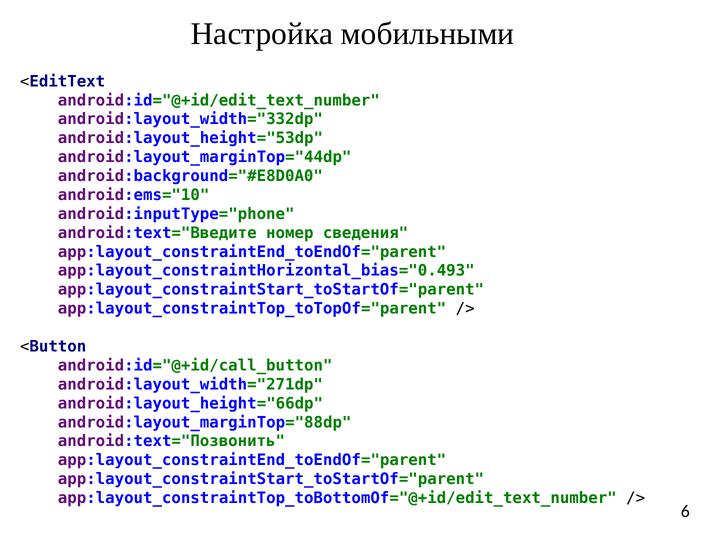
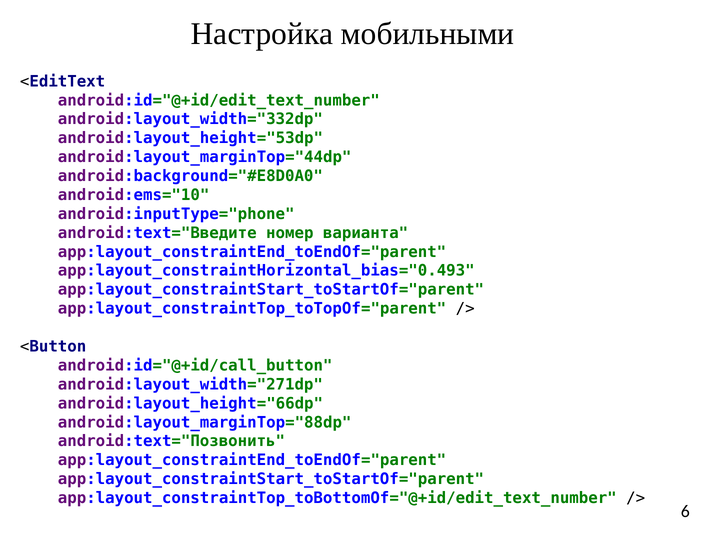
сведения: сведения -> варианта (366, 233)
